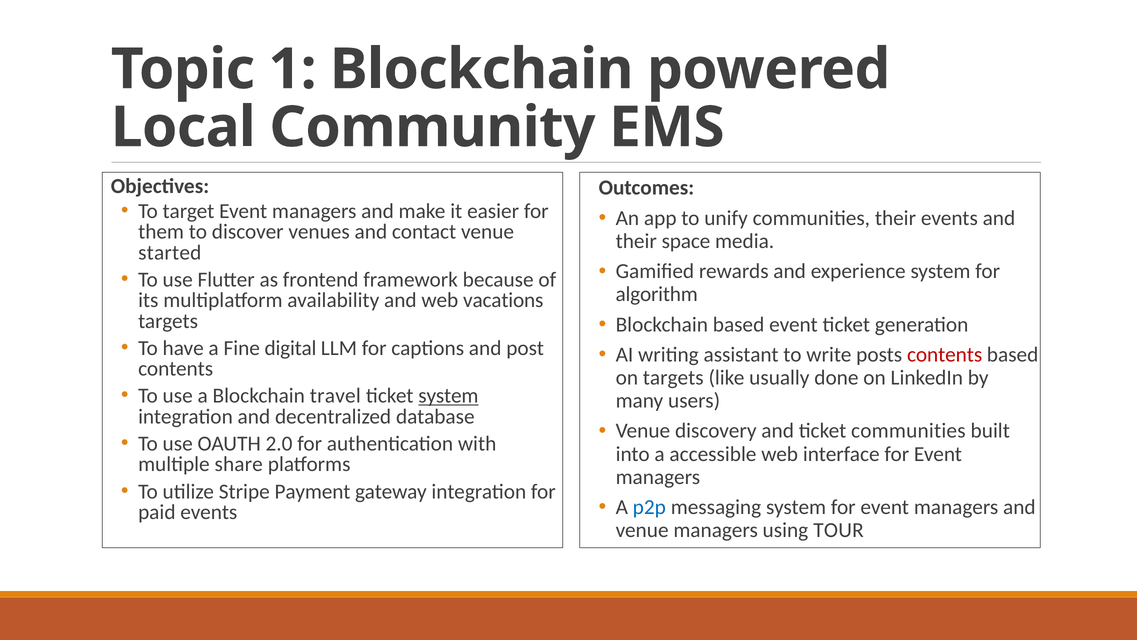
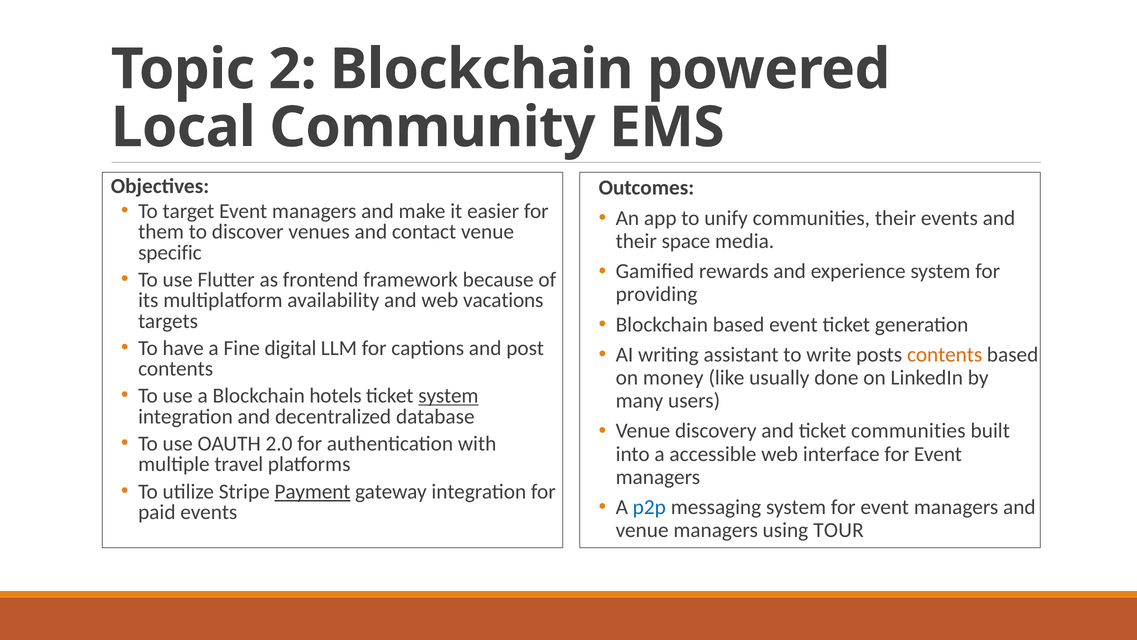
1: 1 -> 2 (293, 69)
started: started -> specific (170, 252)
algorithm: algorithm -> providing (657, 294)
contents colour: red -> orange (945, 354)
on targets: targets -> money (673, 377)
travel: travel -> hotels (336, 396)
share: share -> travel (239, 464)
Payment underline: none -> present (312, 491)
